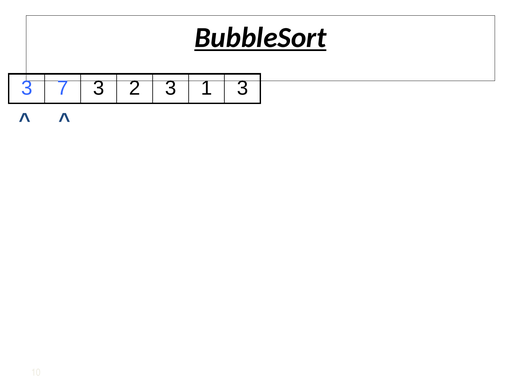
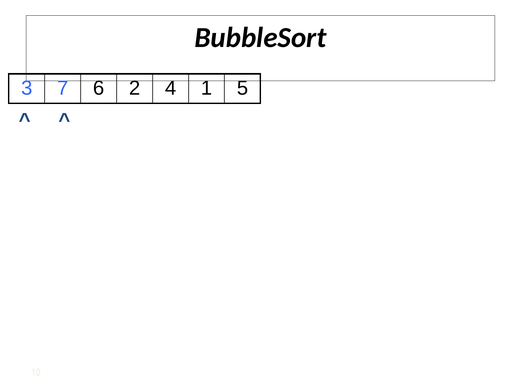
BubbleSort underline: present -> none (260, 38)
7 3: 3 -> 6 (99, 88)
2 3: 3 -> 4 (171, 88)
1 3: 3 -> 5 (243, 88)
